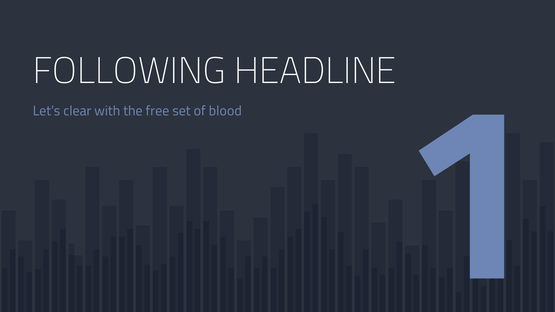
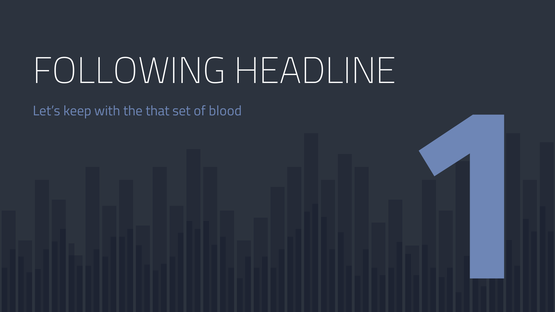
clear: clear -> keep (77, 111)
free: free -> that (158, 111)
